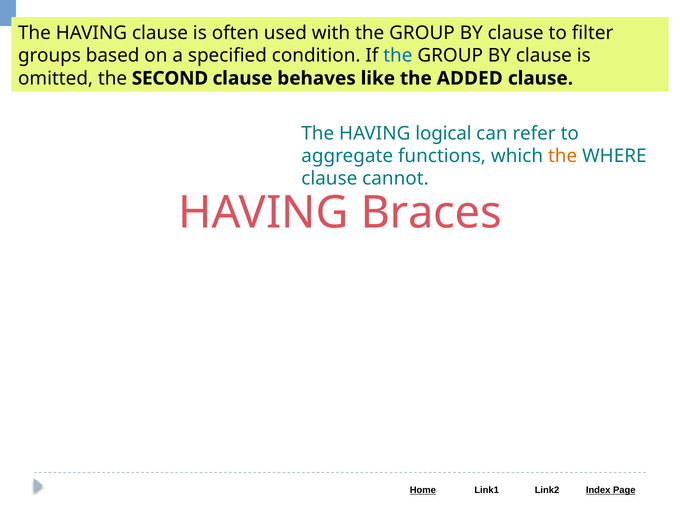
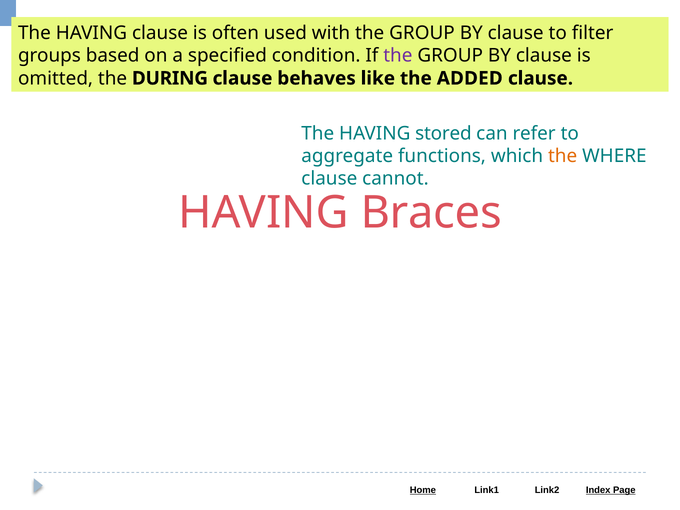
the colour: blue -> purple (398, 56)
SECOND: SECOND -> DURING (170, 78)
logical: logical -> stored (443, 133)
